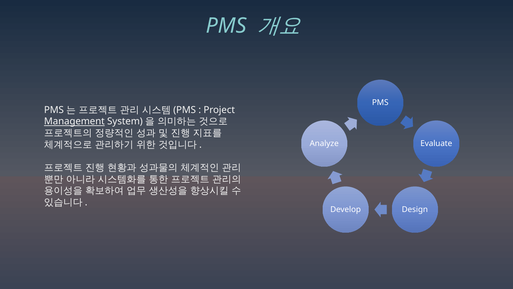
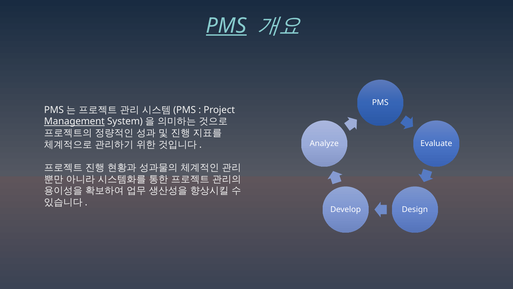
PMS underline: none -> present (226, 26)
